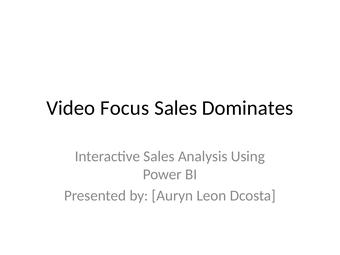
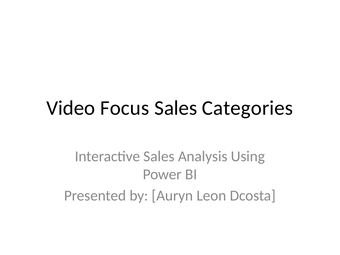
Dominates: Dominates -> Categories (247, 108)
